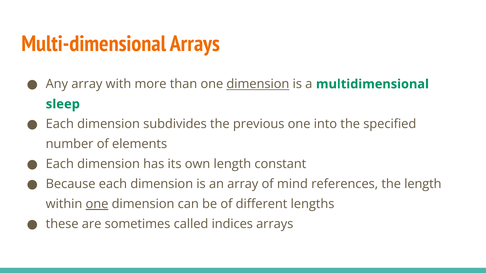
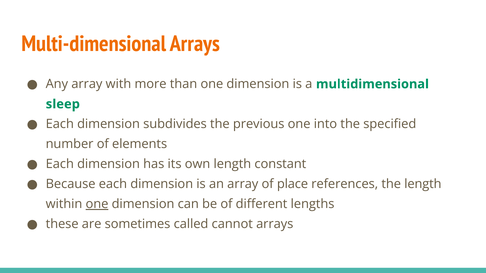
dimension underline: present -> none (258, 84)
mind: mind -> place (293, 184)
indices: indices -> cannot (232, 224)
